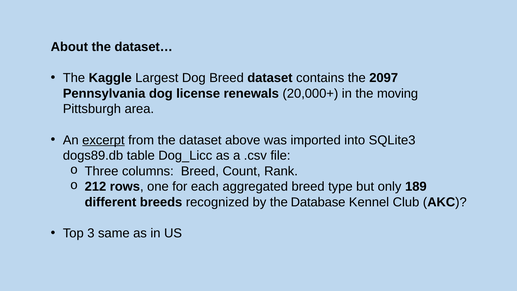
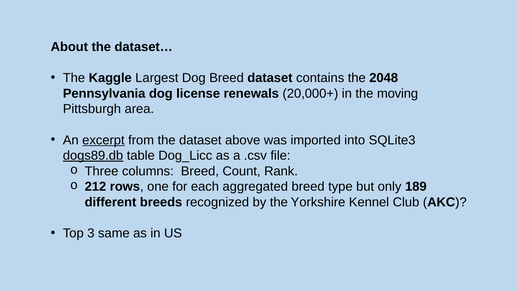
2097: 2097 -> 2048 (384, 78)
dogs89.db underline: none -> present (93, 156)
Database: Database -> Yorkshire (318, 202)
